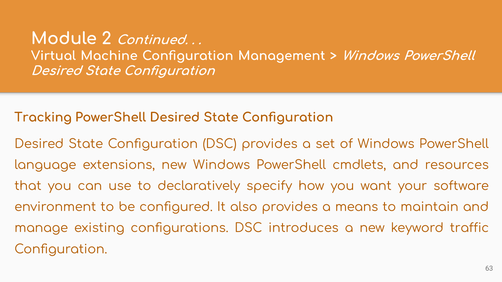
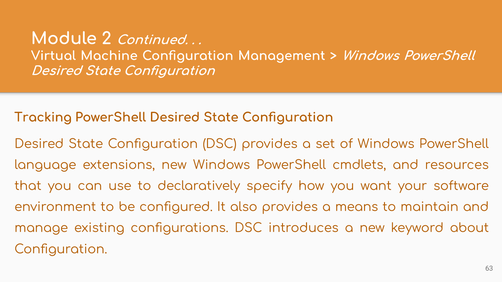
traffic: traffic -> about (469, 228)
